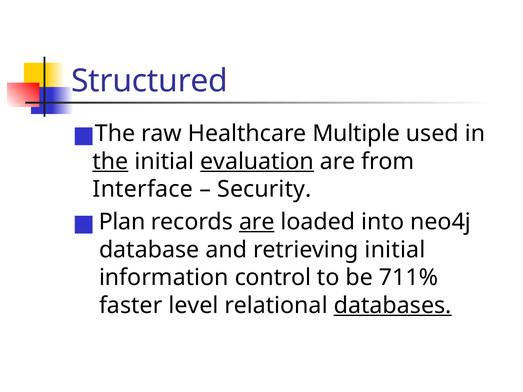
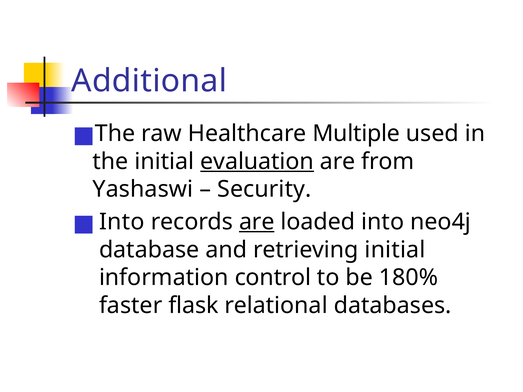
Structured: Structured -> Additional (149, 81)
the underline: present -> none (110, 162)
Interface: Interface -> Yashaswi (143, 189)
Plan: Plan -> Into (122, 222)
711%: 711% -> 180% (409, 278)
level: level -> flask (193, 306)
databases underline: present -> none (393, 306)
